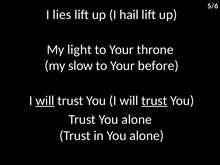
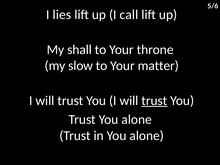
hail: hail -> call (129, 15)
light: light -> shall (80, 50)
before: before -> matter (158, 66)
will underline: present -> none (45, 101)
